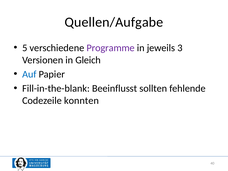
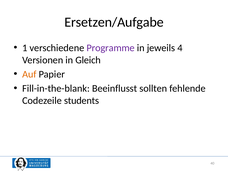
Quellen/Aufgabe: Quellen/Aufgabe -> Ersetzen/Aufgabe (114, 22)
5: 5 -> 1 (25, 48)
3: 3 -> 4 (180, 48)
Auf colour: blue -> orange (29, 74)
konnten: konnten -> students (82, 101)
